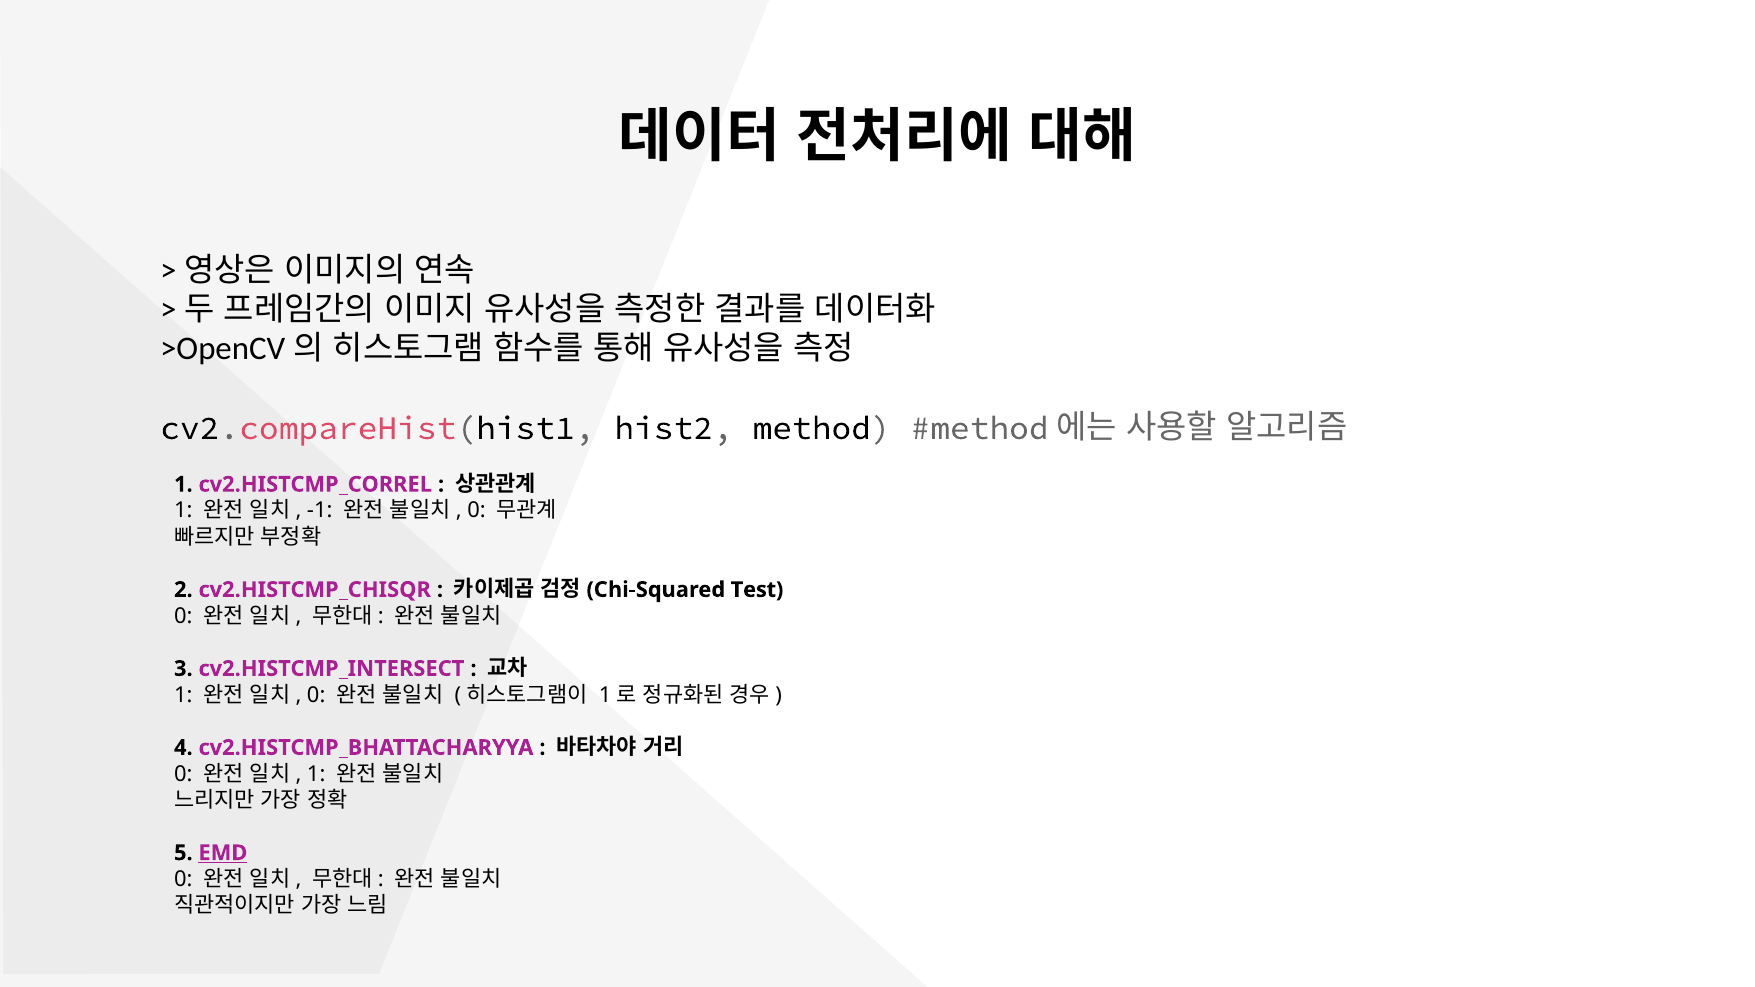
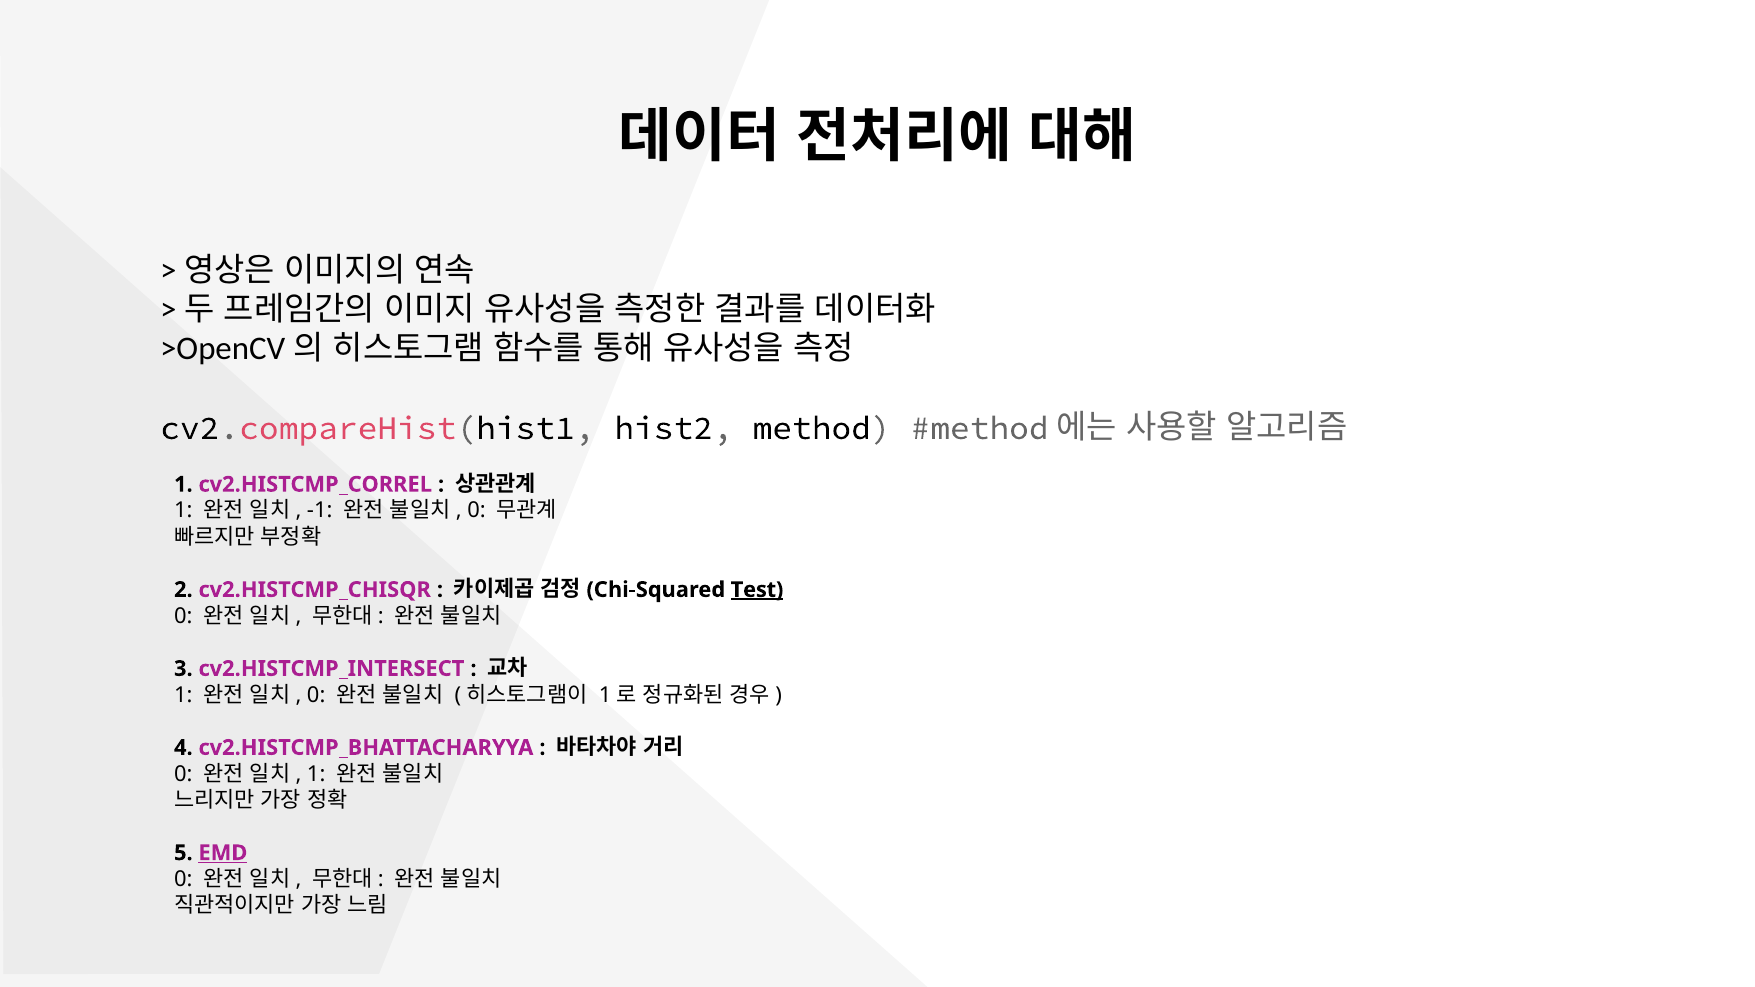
Test underline: none -> present (757, 590)
